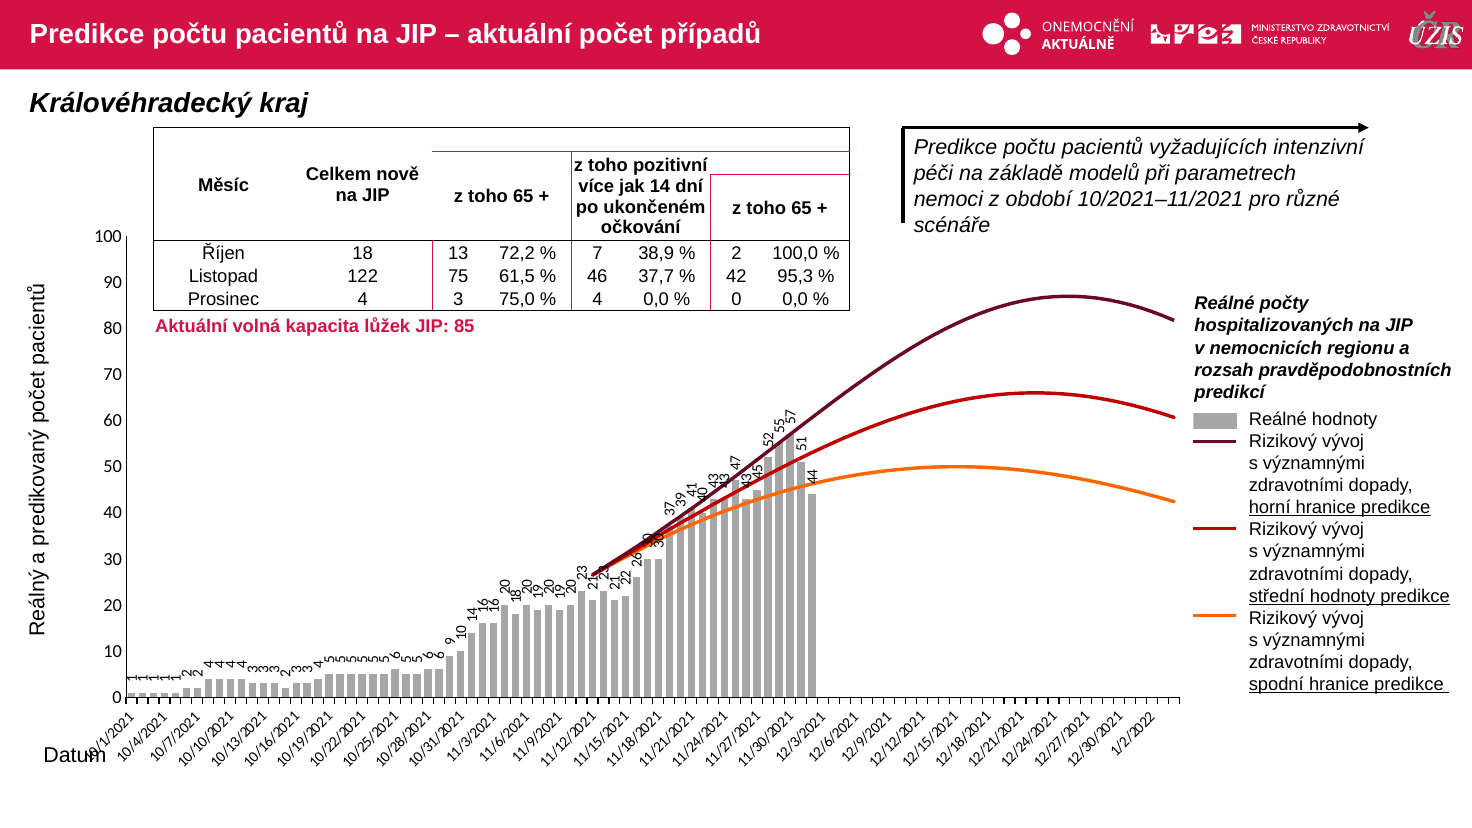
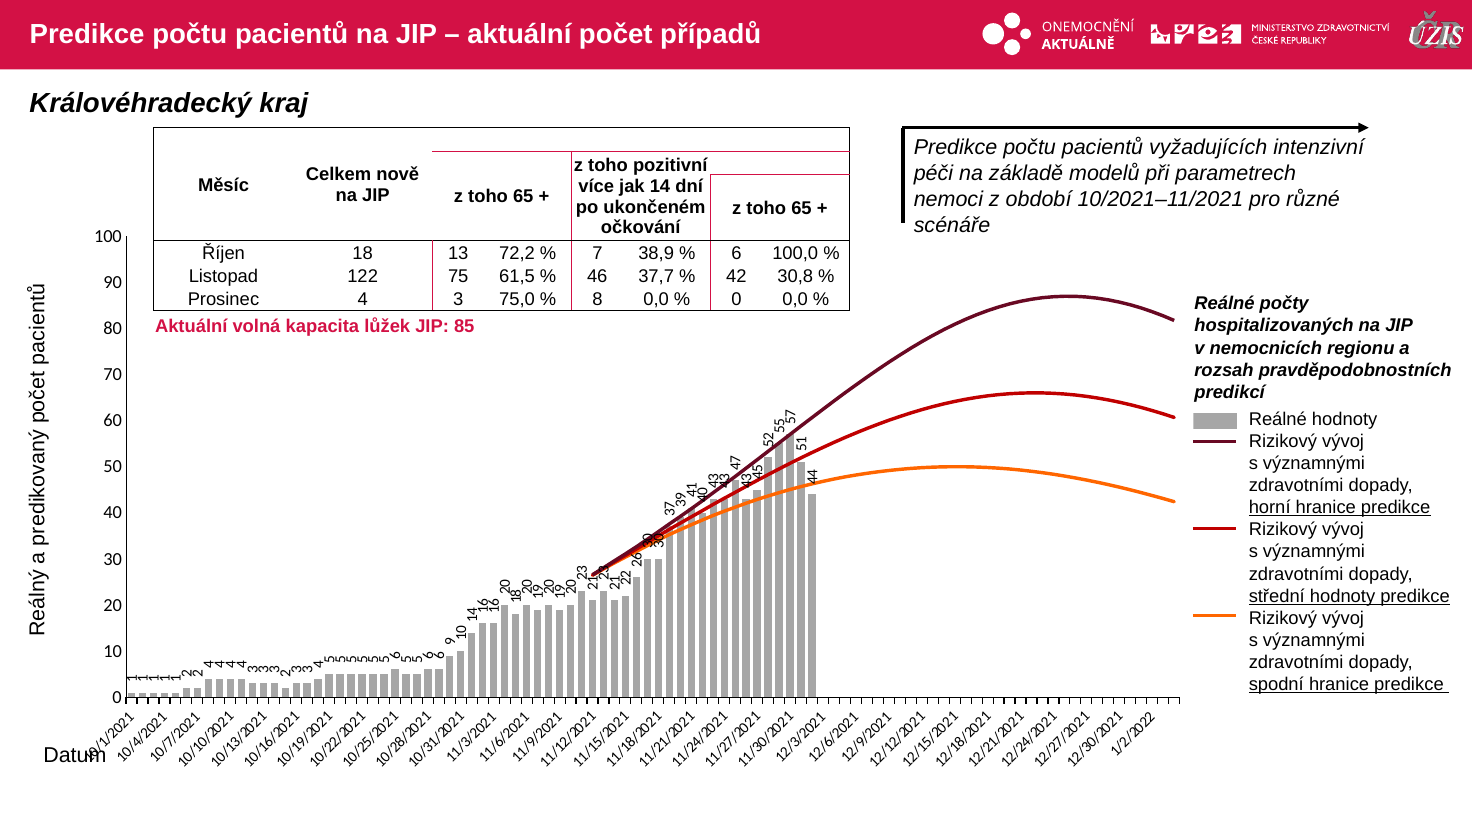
2: 2 -> 6 (736, 253)
95,3: 95,3 -> 30,8 (795, 276)
4: 4 -> 8 (597, 300)
